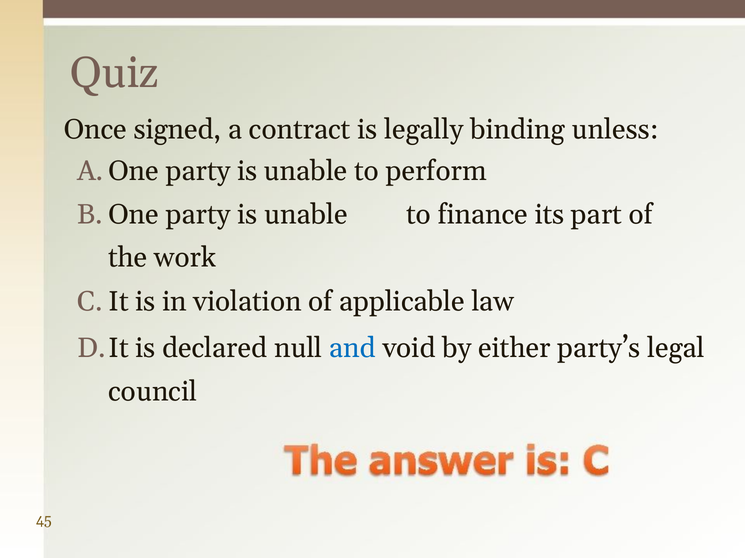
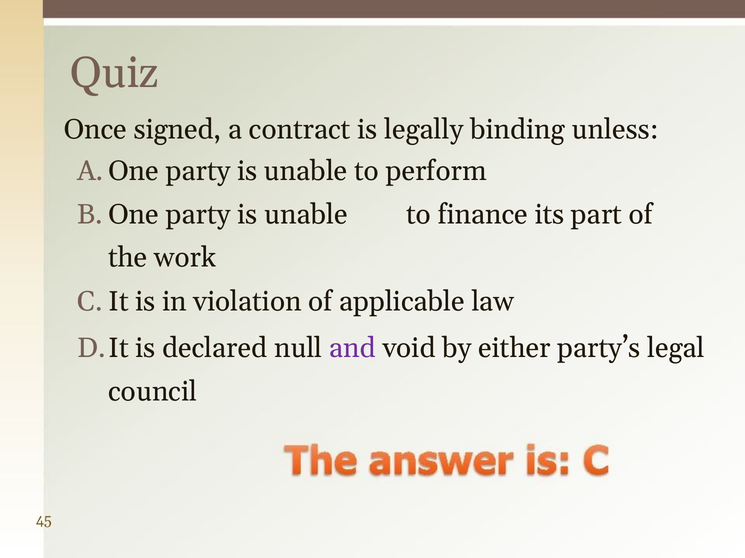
and colour: blue -> purple (352, 348)
